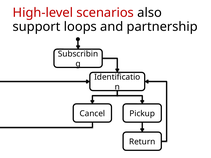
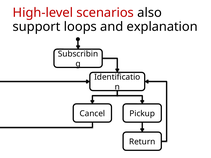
partnership: partnership -> explanation (162, 27)
